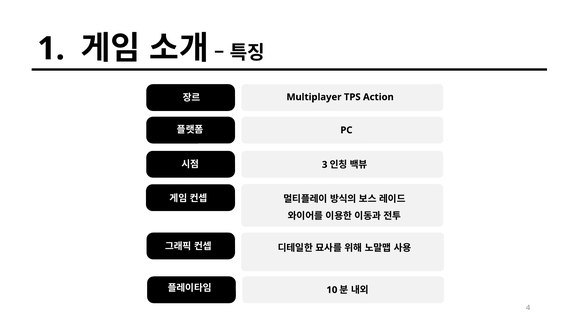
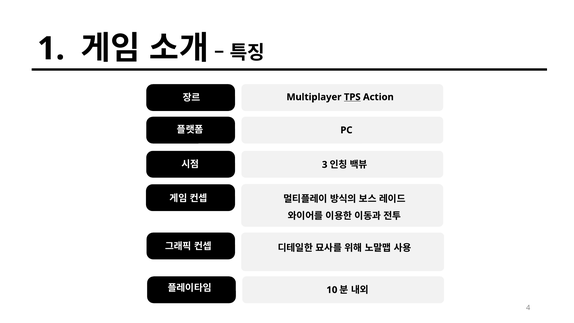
TPS underline: none -> present (352, 97)
